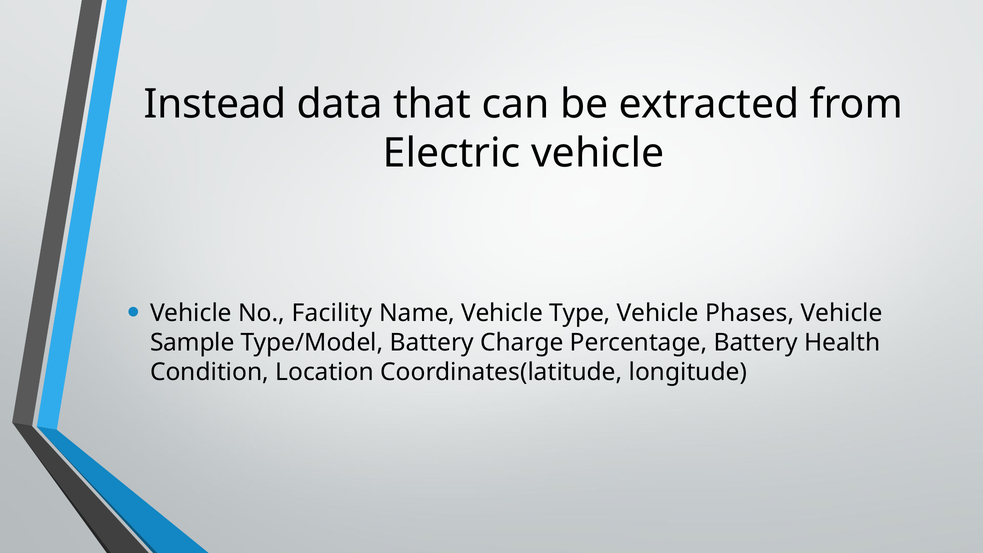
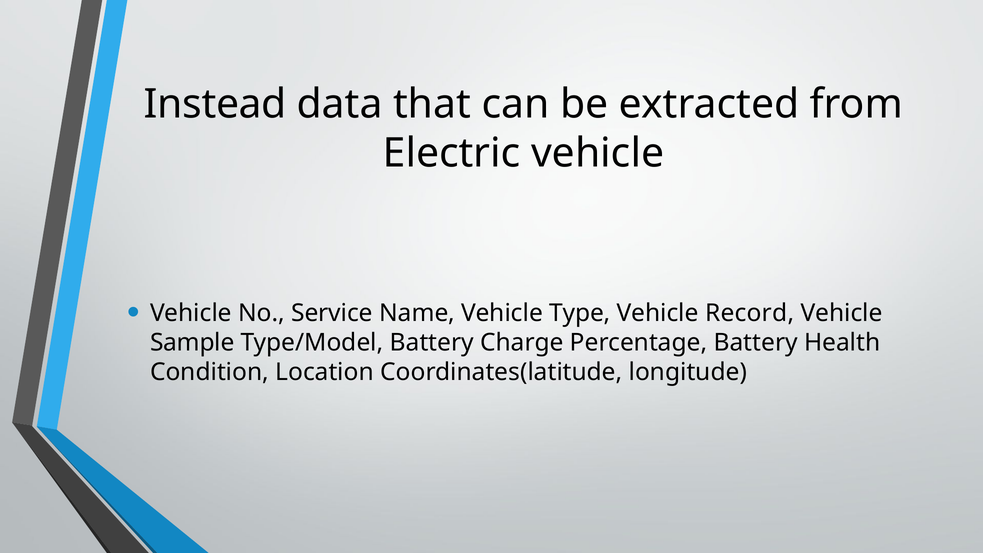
Facility: Facility -> Service (332, 313)
Phases: Phases -> Record (750, 313)
